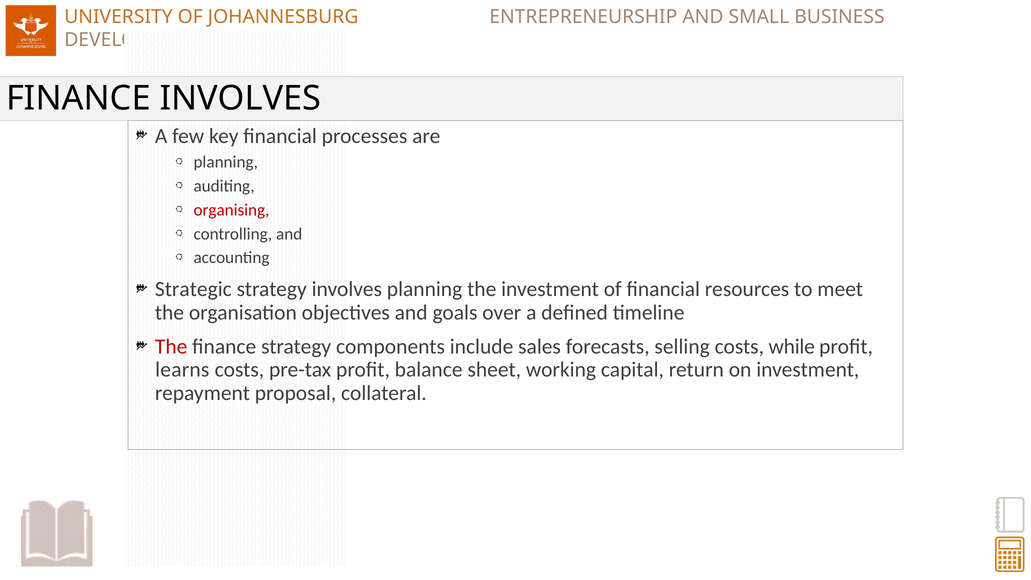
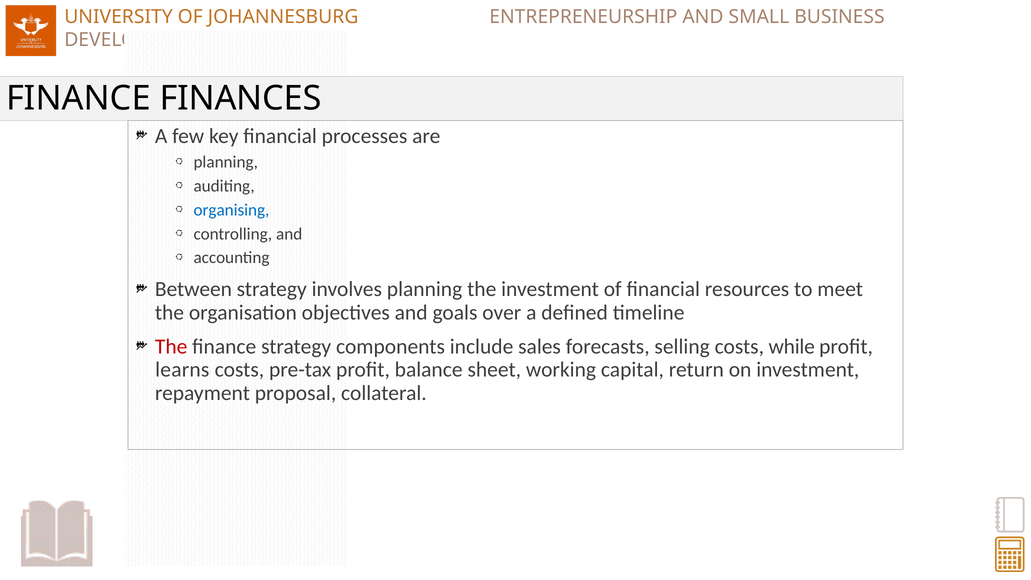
FINANCE INVOLVES: INVOLVES -> FINANCES (241, 98)
organising colour: red -> blue (231, 210)
Strategic: Strategic -> Between (193, 289)
